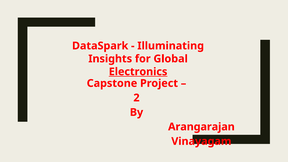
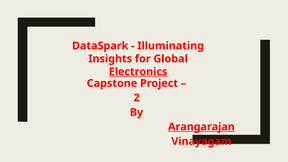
Arangarajan underline: none -> present (201, 127)
